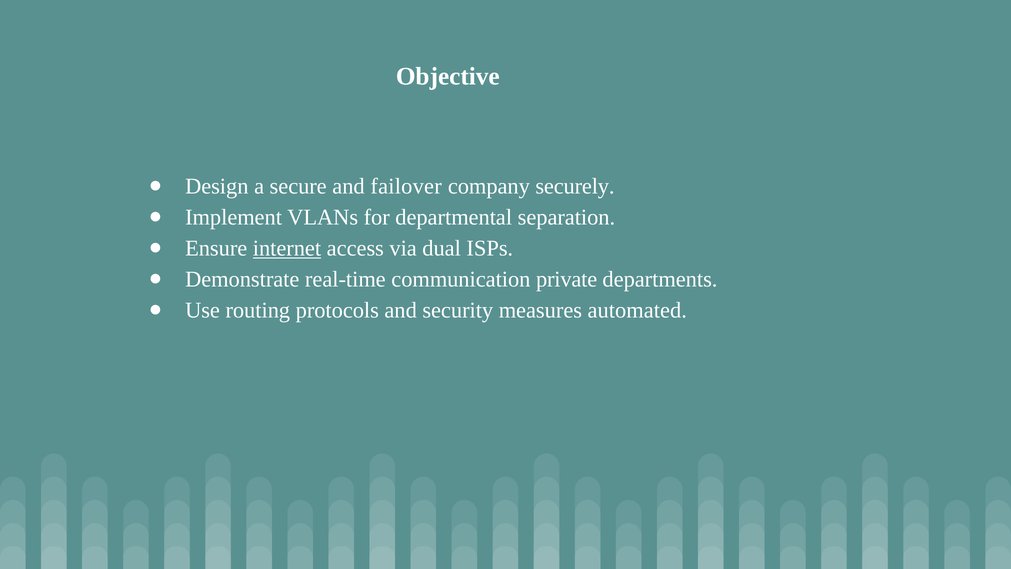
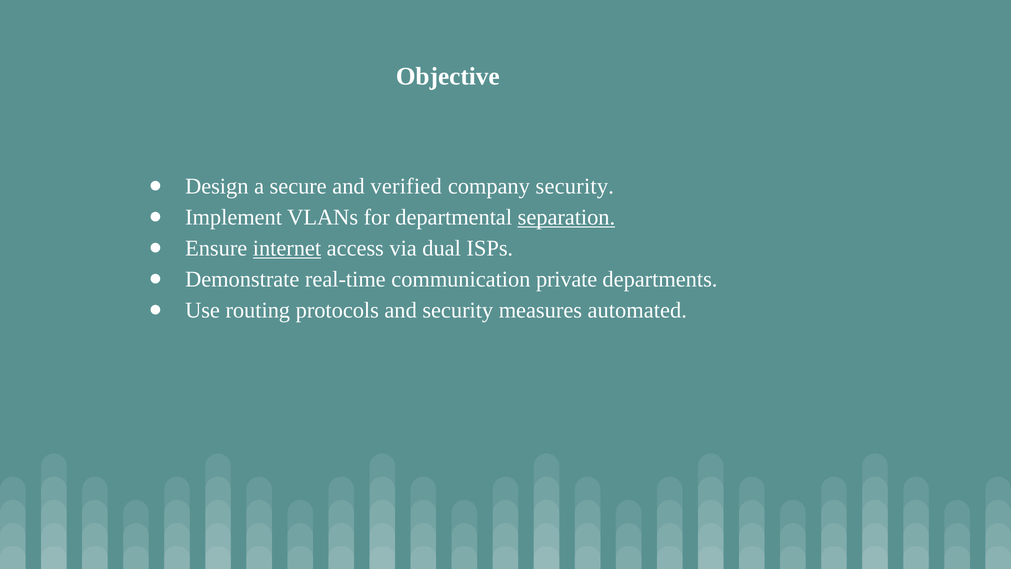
failover: failover -> verified (406, 186)
company securely: securely -> security (575, 186)
separation underline: none -> present (566, 217)
